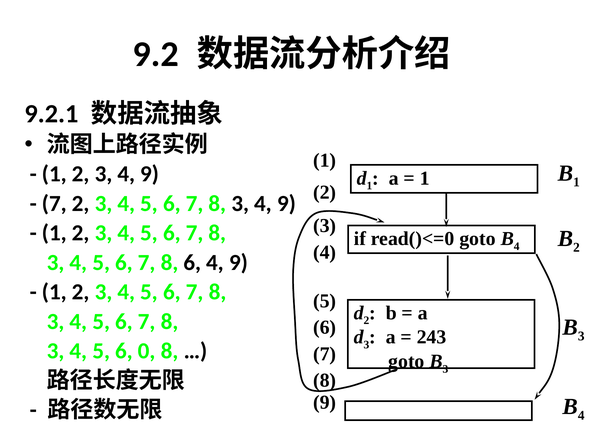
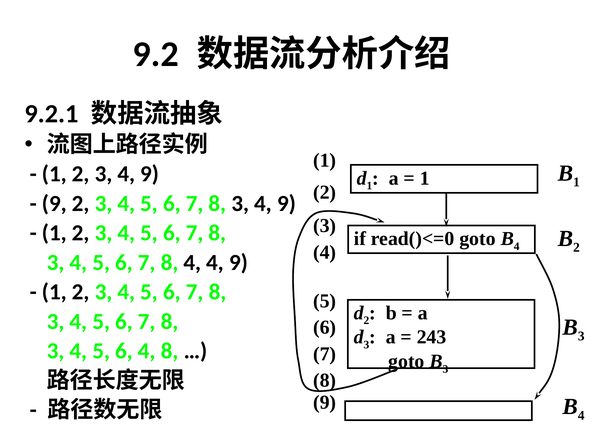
7: 7 -> 9 (54, 204)
8 6: 6 -> 4 (192, 263)
6 0: 0 -> 4 (147, 352)
